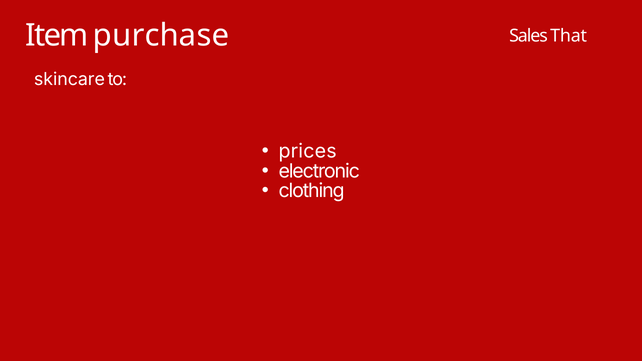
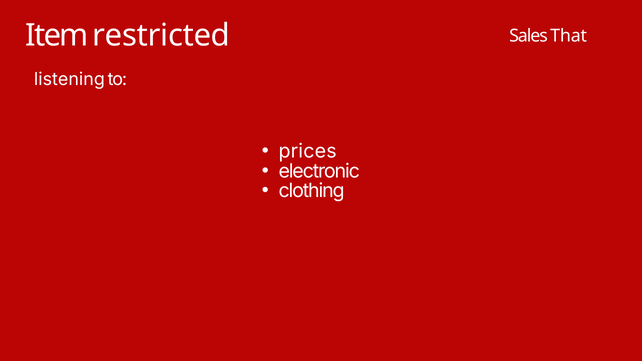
purchase: purchase -> restricted (161, 36)
skincare: skincare -> listening (69, 79)
